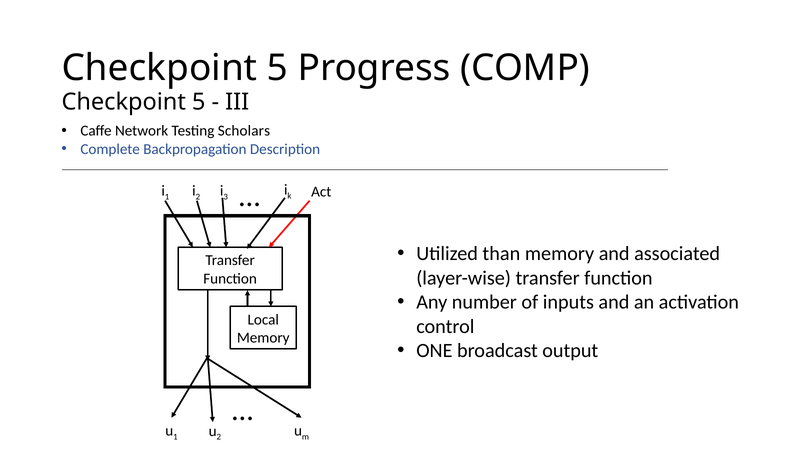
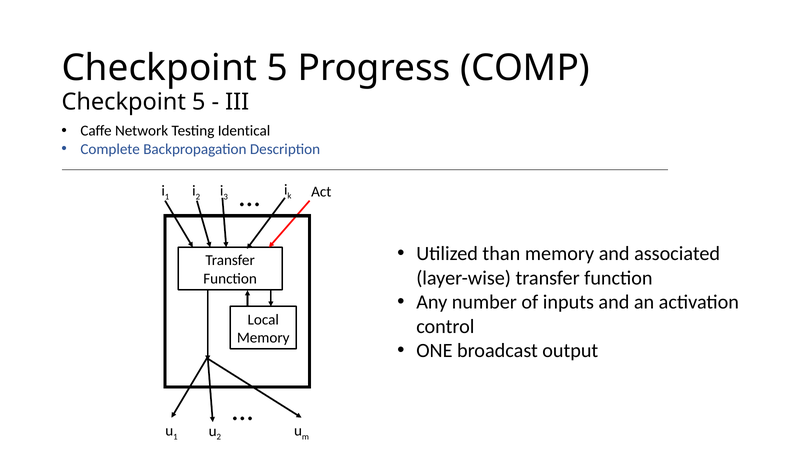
Scholars: Scholars -> Identical (244, 131)
